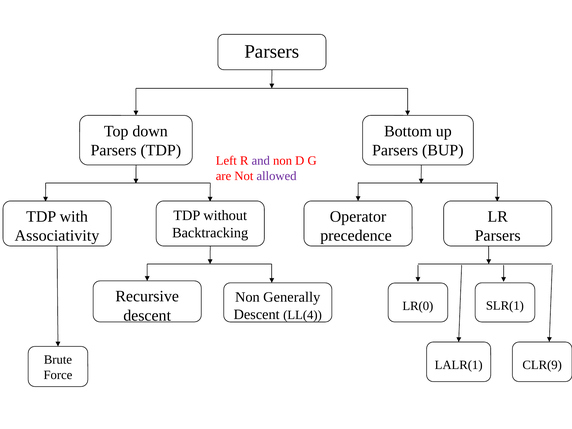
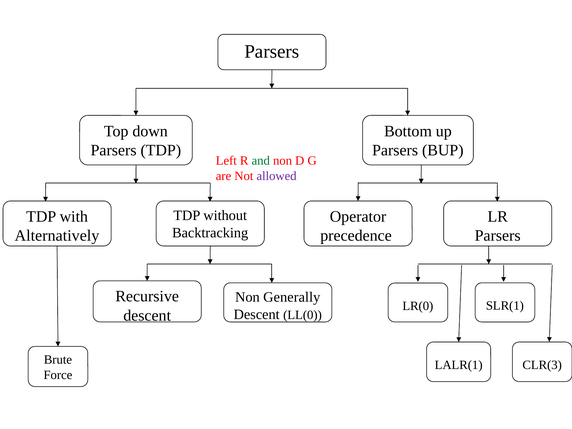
and colour: purple -> green (261, 161)
Associativity: Associativity -> Alternatively (57, 236)
LL(4: LL(4 -> LL(0 (303, 315)
CLR(9: CLR(9 -> CLR(3 (542, 365)
